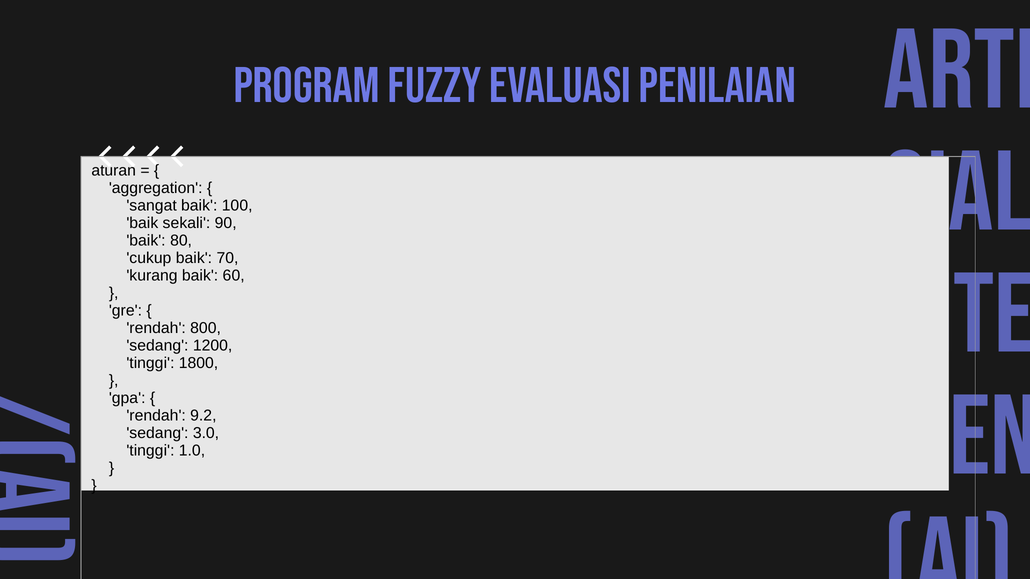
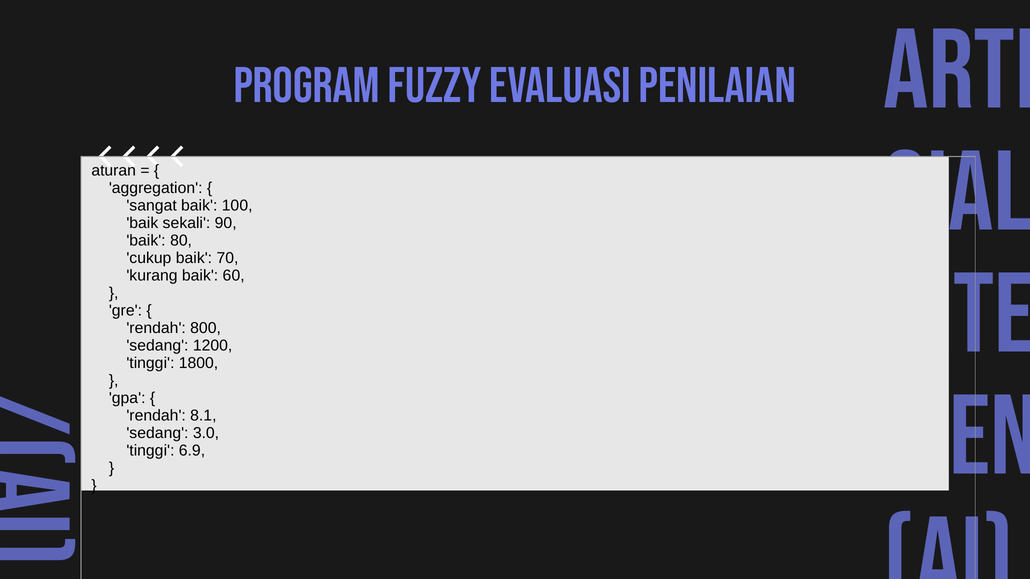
9.2: 9.2 -> 8.1 (203, 416)
1.0: 1.0 -> 6.9 (192, 451)
